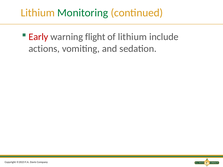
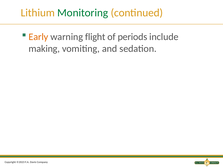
Early colour: red -> orange (38, 37)
of lithium: lithium -> periods (132, 37)
actions: actions -> making (44, 49)
